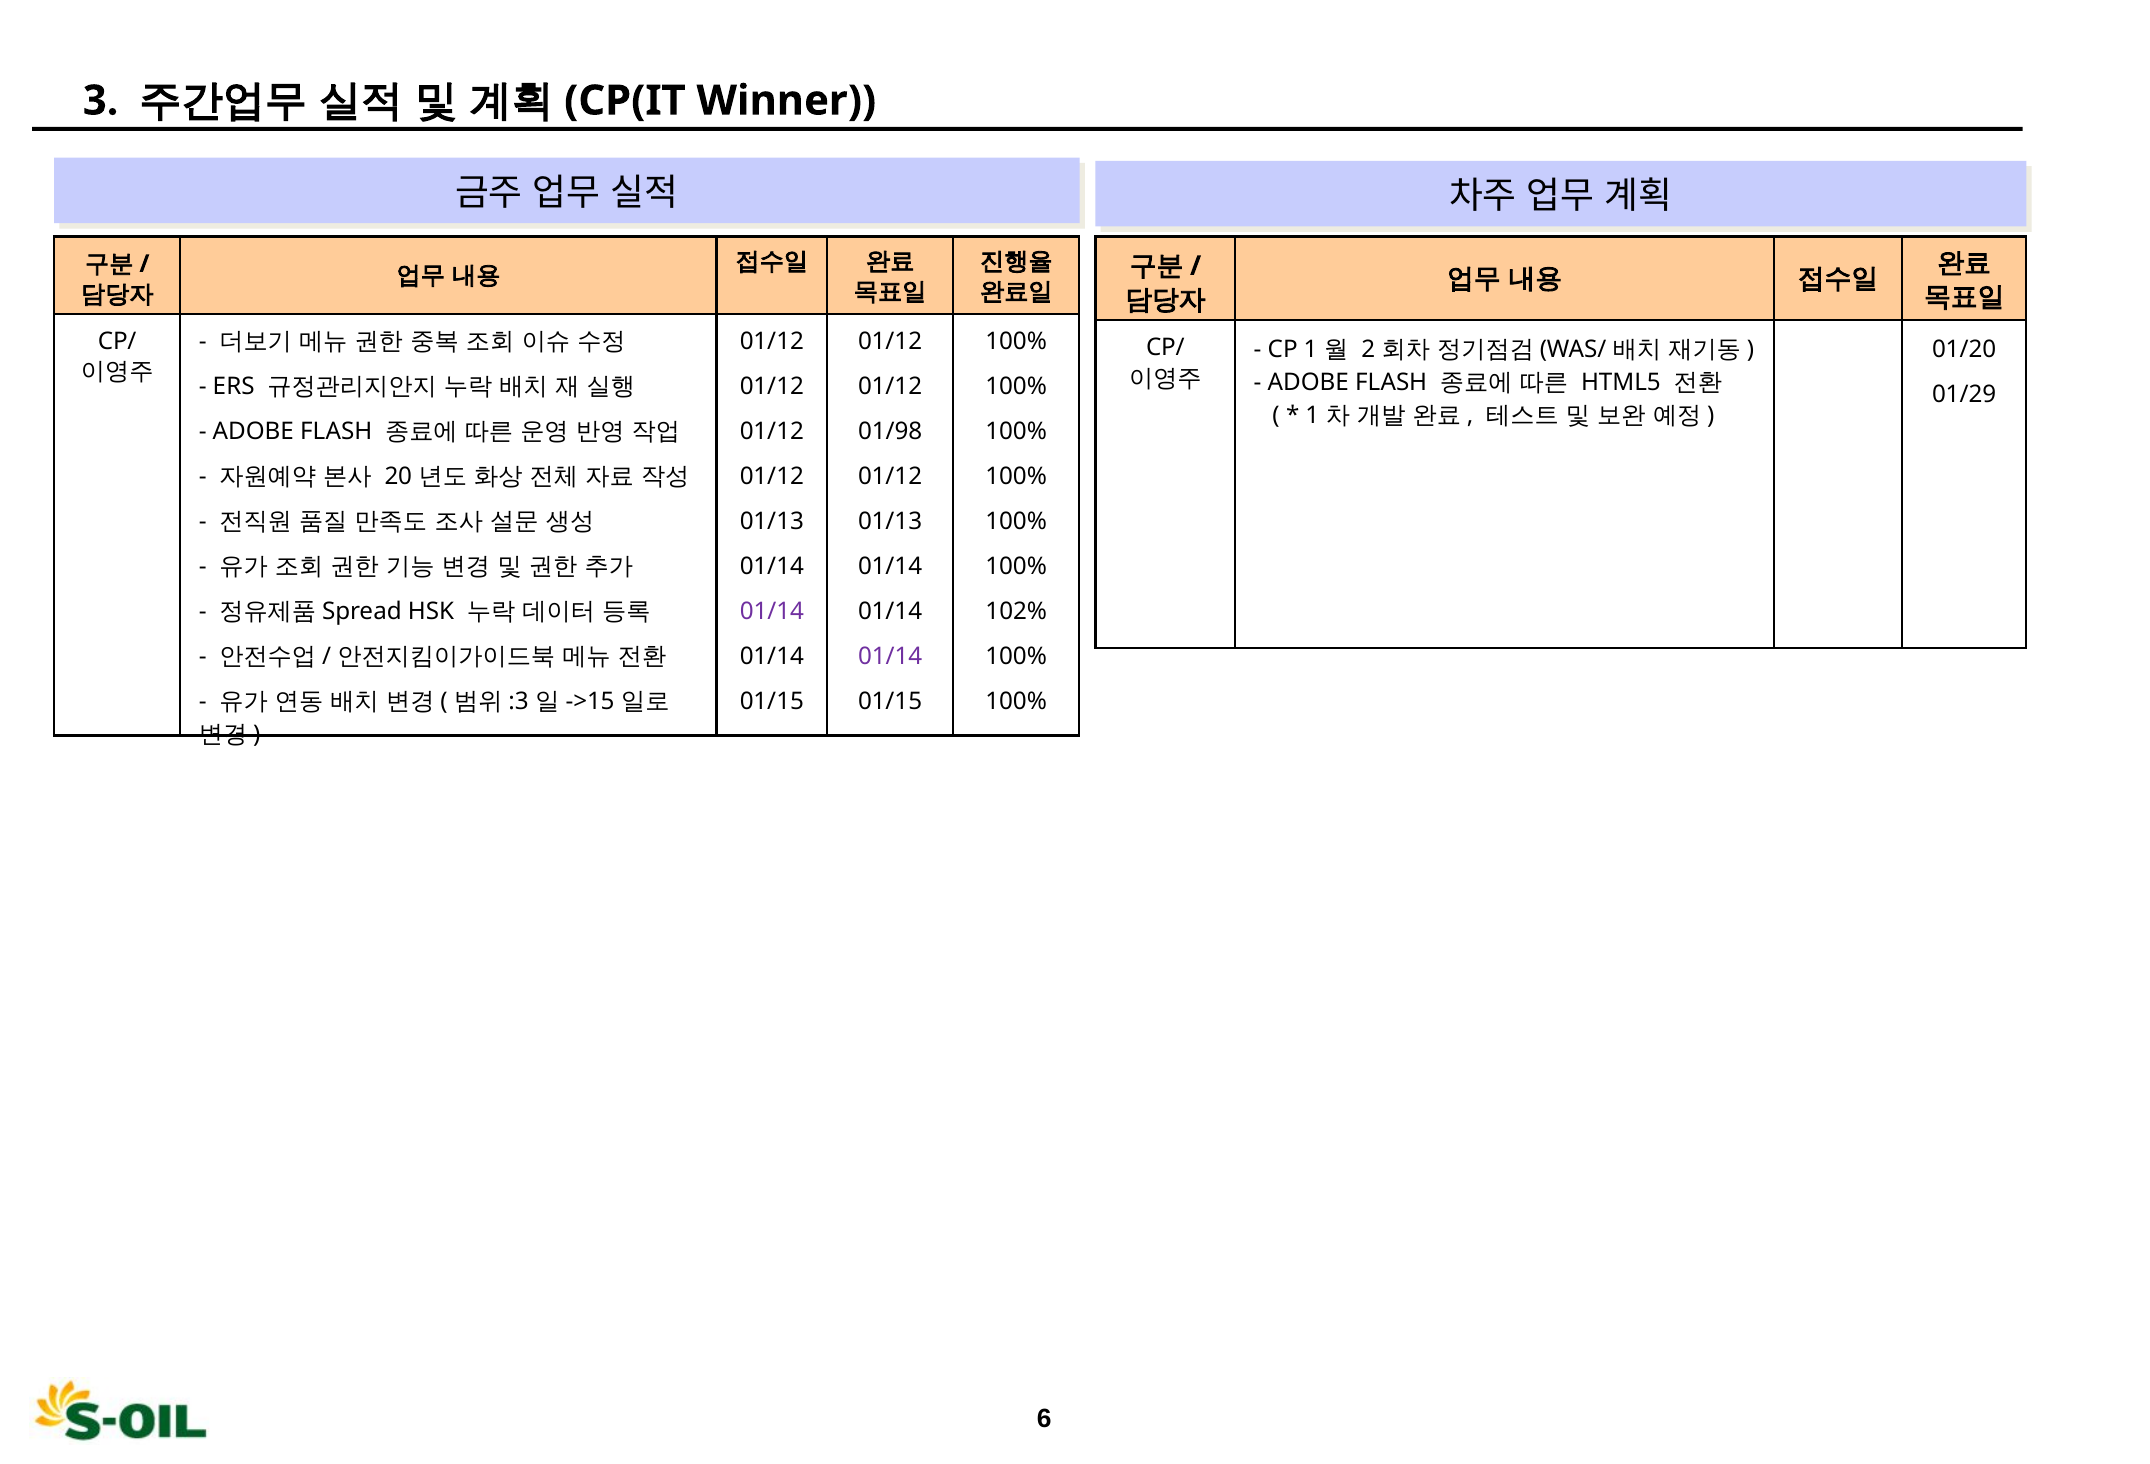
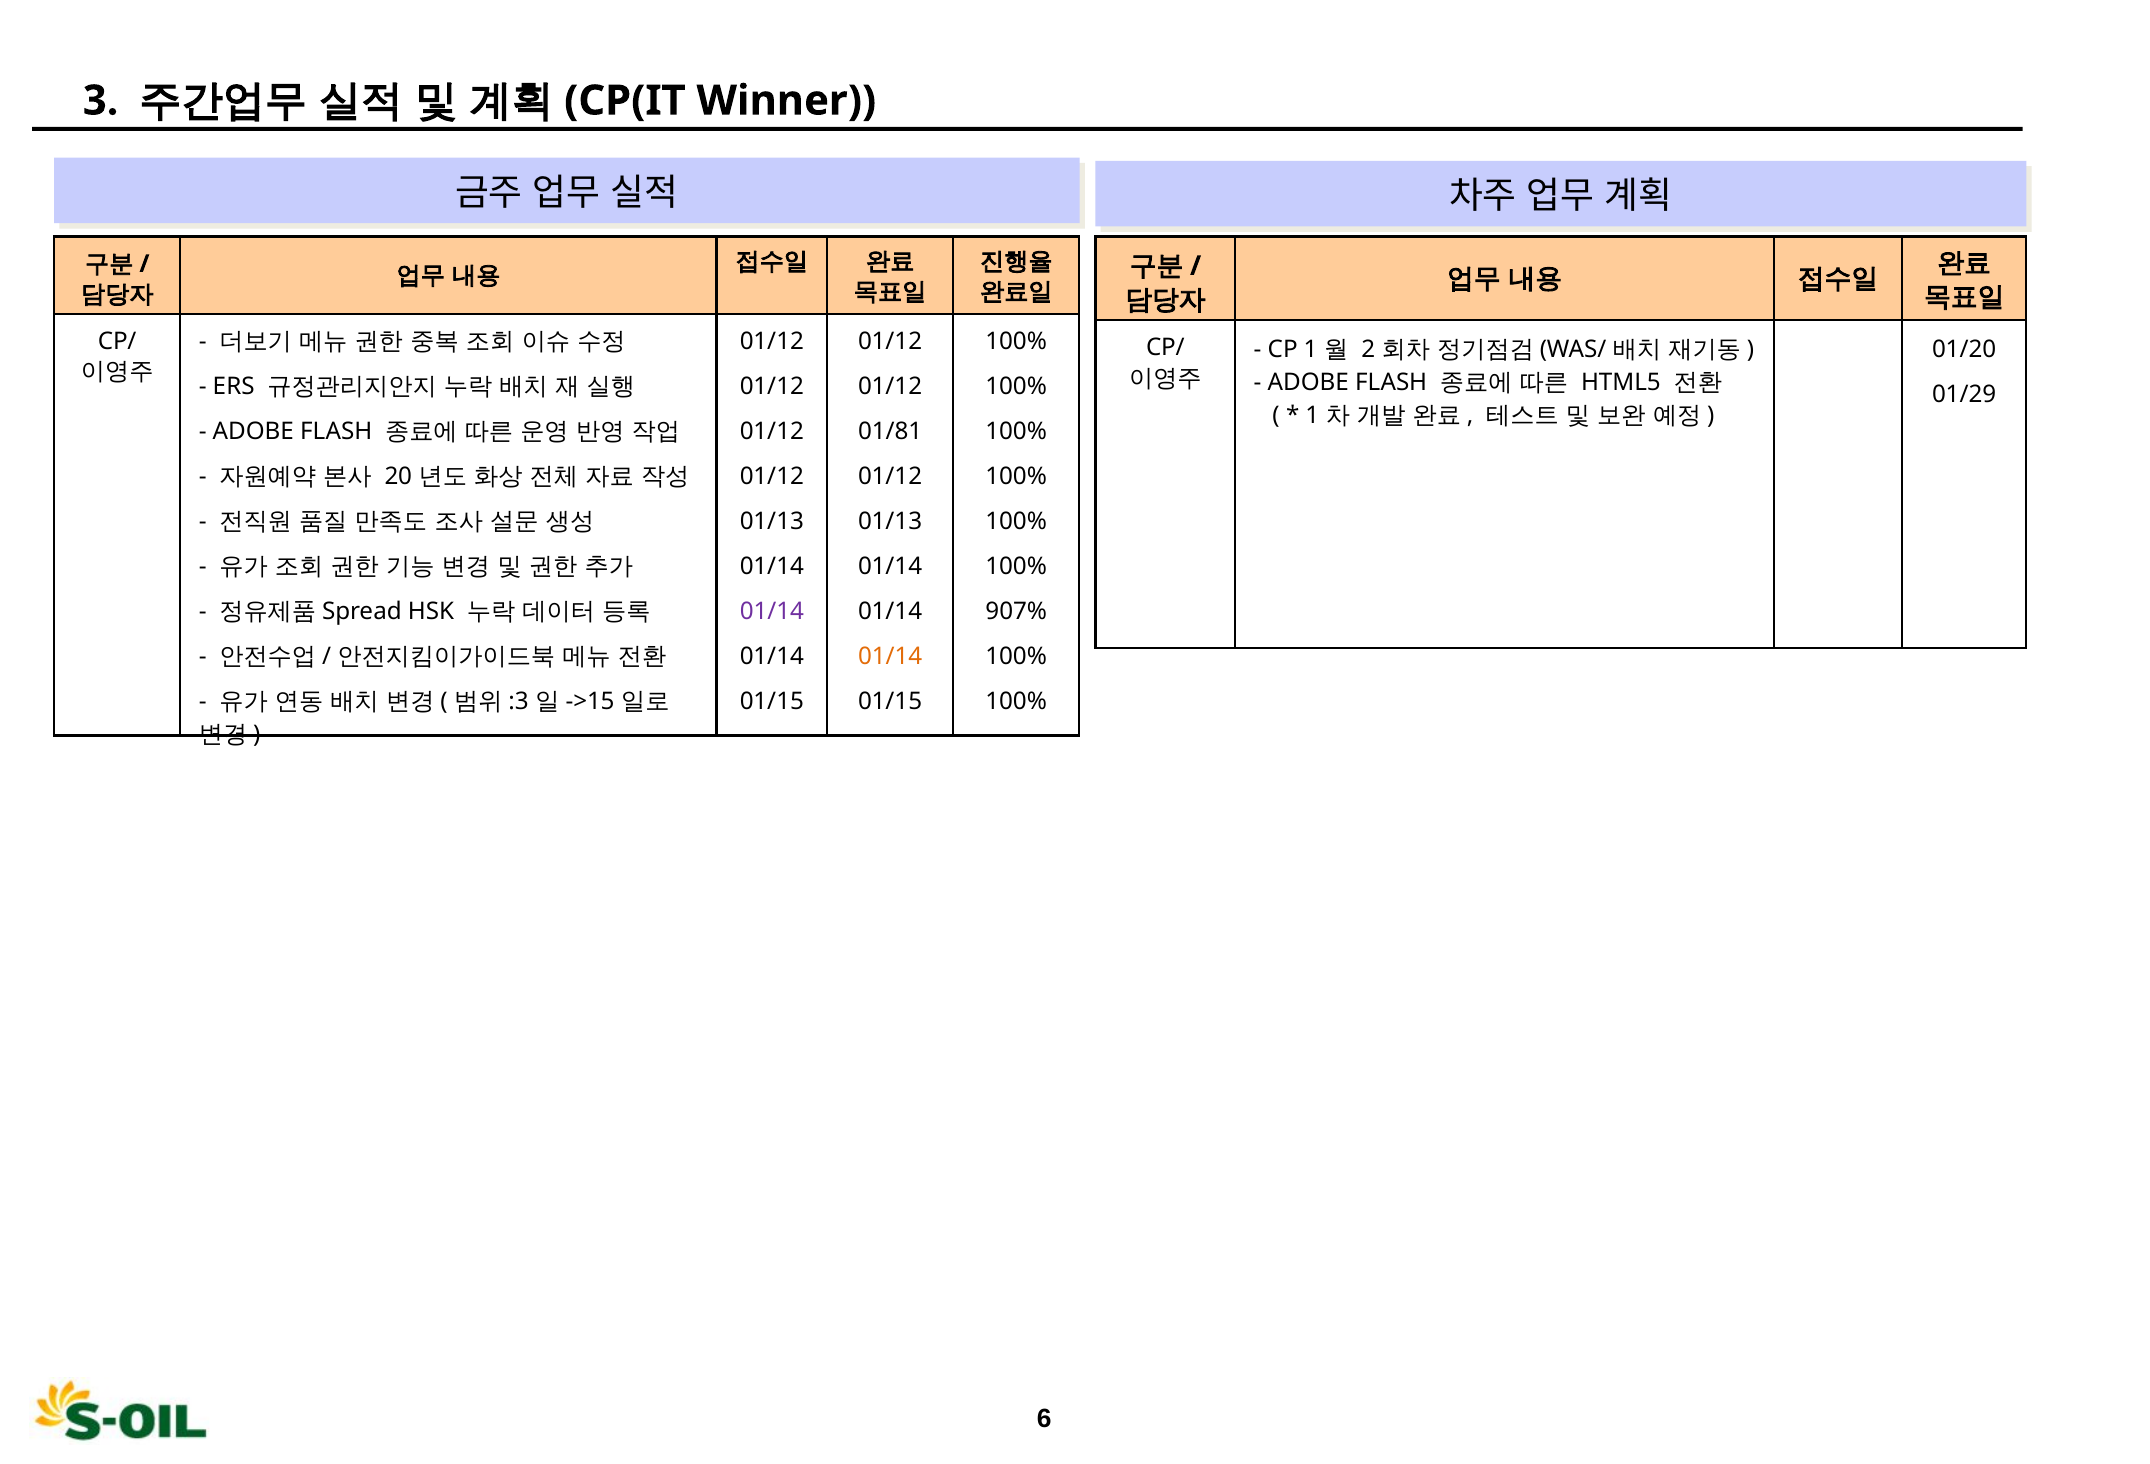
01/98: 01/98 -> 01/81 (890, 432)
102%: 102% -> 907% (1016, 612)
01/14 colour: purple -> orange (890, 657)
